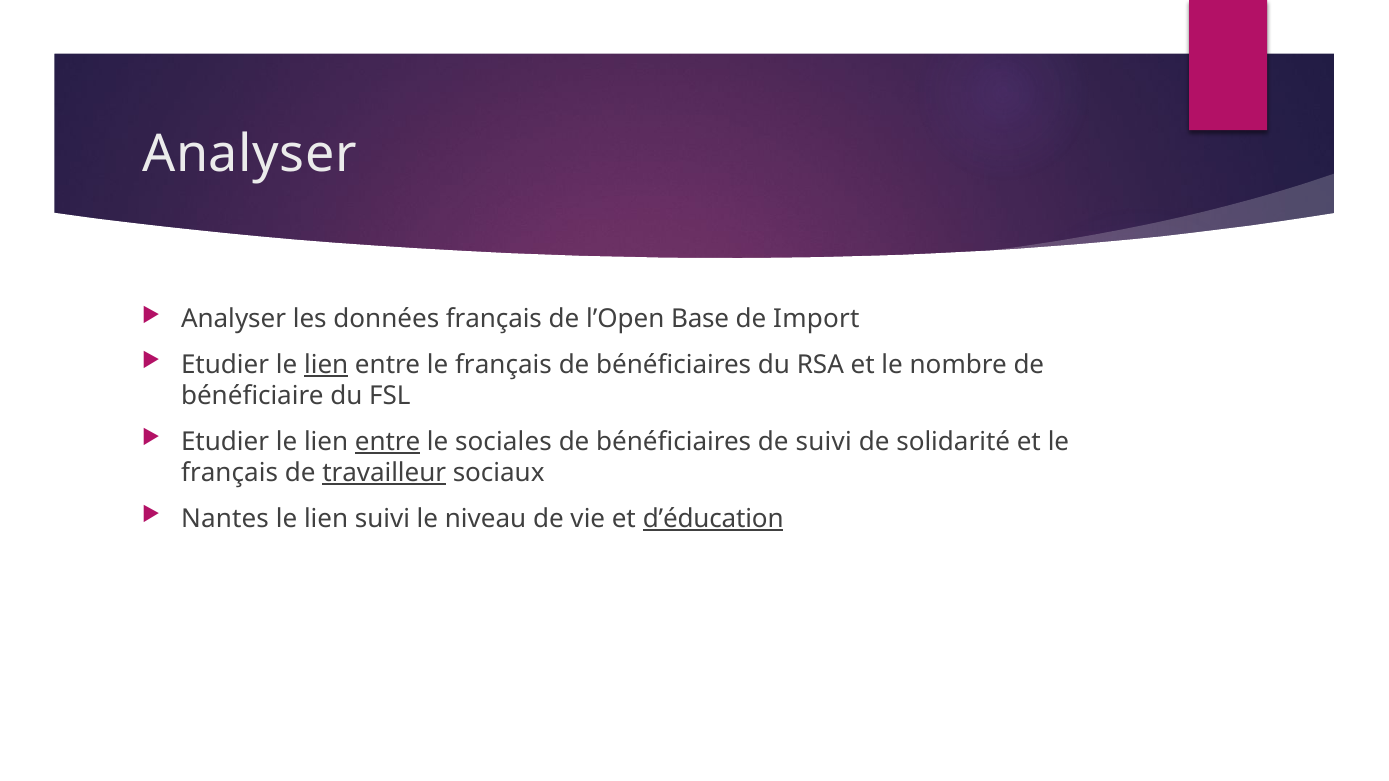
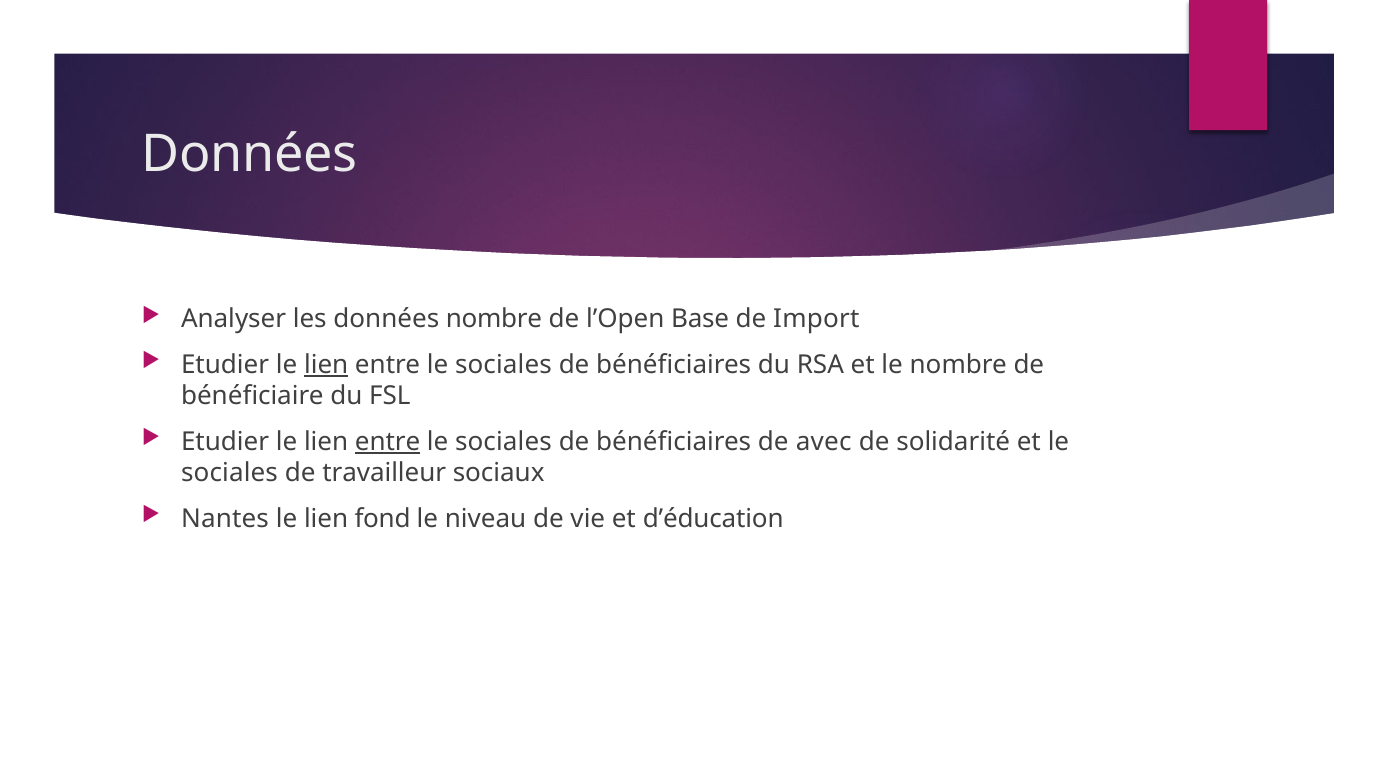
Analyser: Analyser -> Données (250, 155)
données français: français -> nombre (494, 319)
français: français -> sociales (503, 365)
de suivi: suivi -> avec (824, 442)
français: français -> sociales (230, 473)
travailleur underline: present -> none (384, 473)
lien suivi: suivi -> fond (383, 519)
d’éducation underline: present -> none (713, 519)
